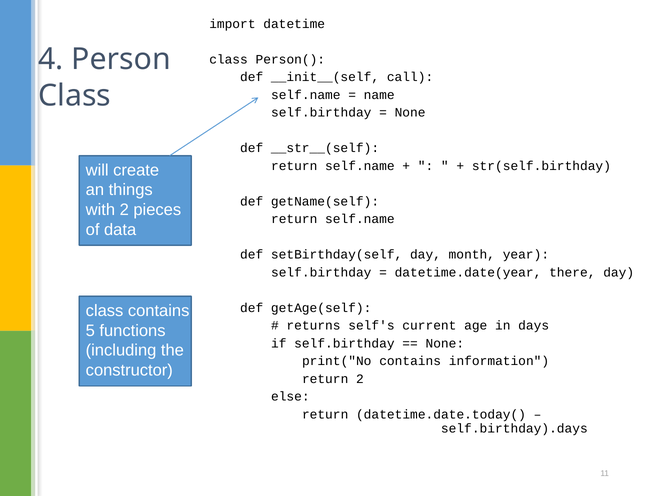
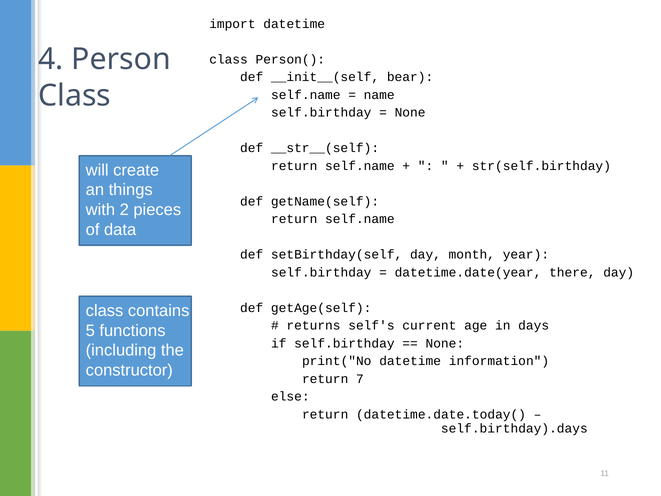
call: call -> bear (410, 77)
print("No contains: contains -> datetime (410, 361)
return 2: 2 -> 7 (360, 379)
